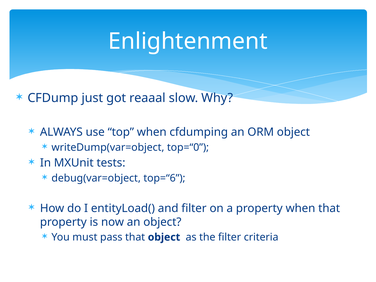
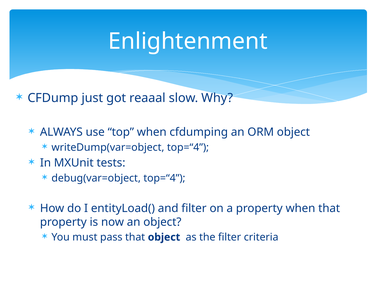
writeDump(var=object top=“0: top=“0 -> top=“4 (188, 147)
debug(var=object top=“6: top=“6 -> top=“4 (164, 178)
